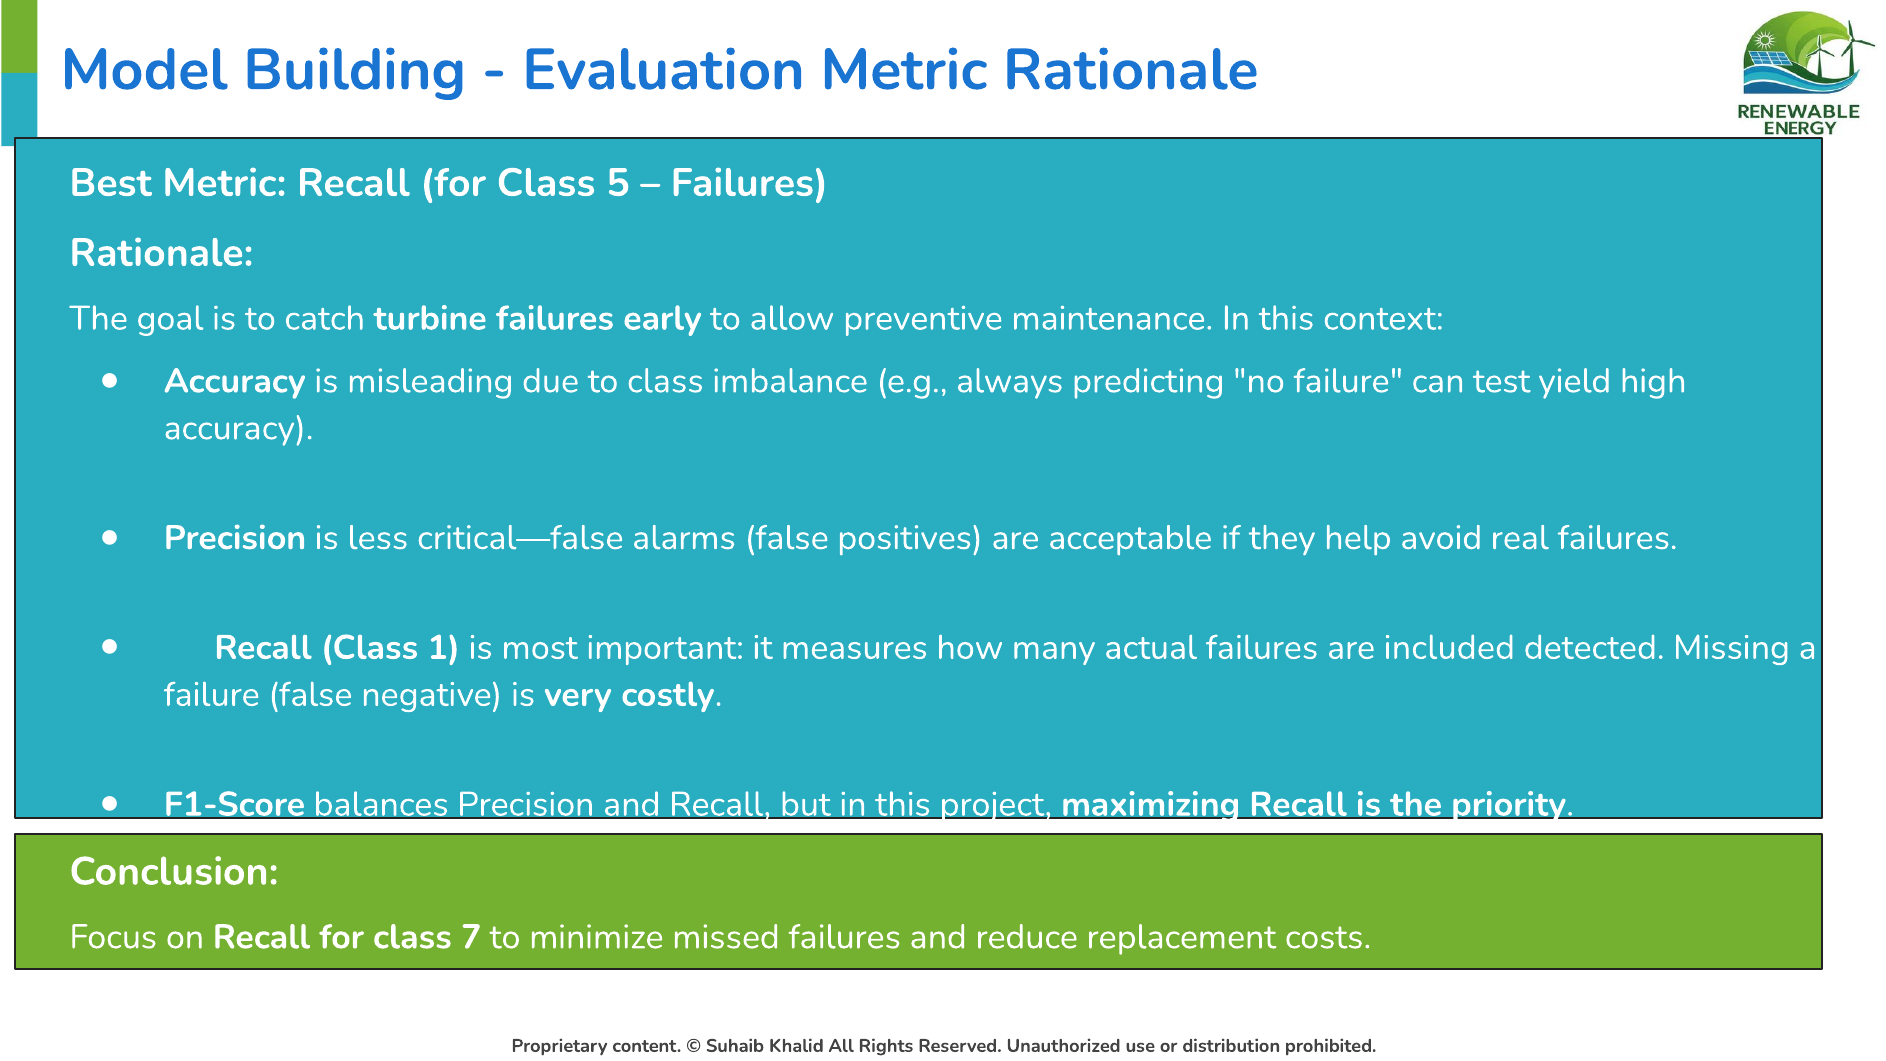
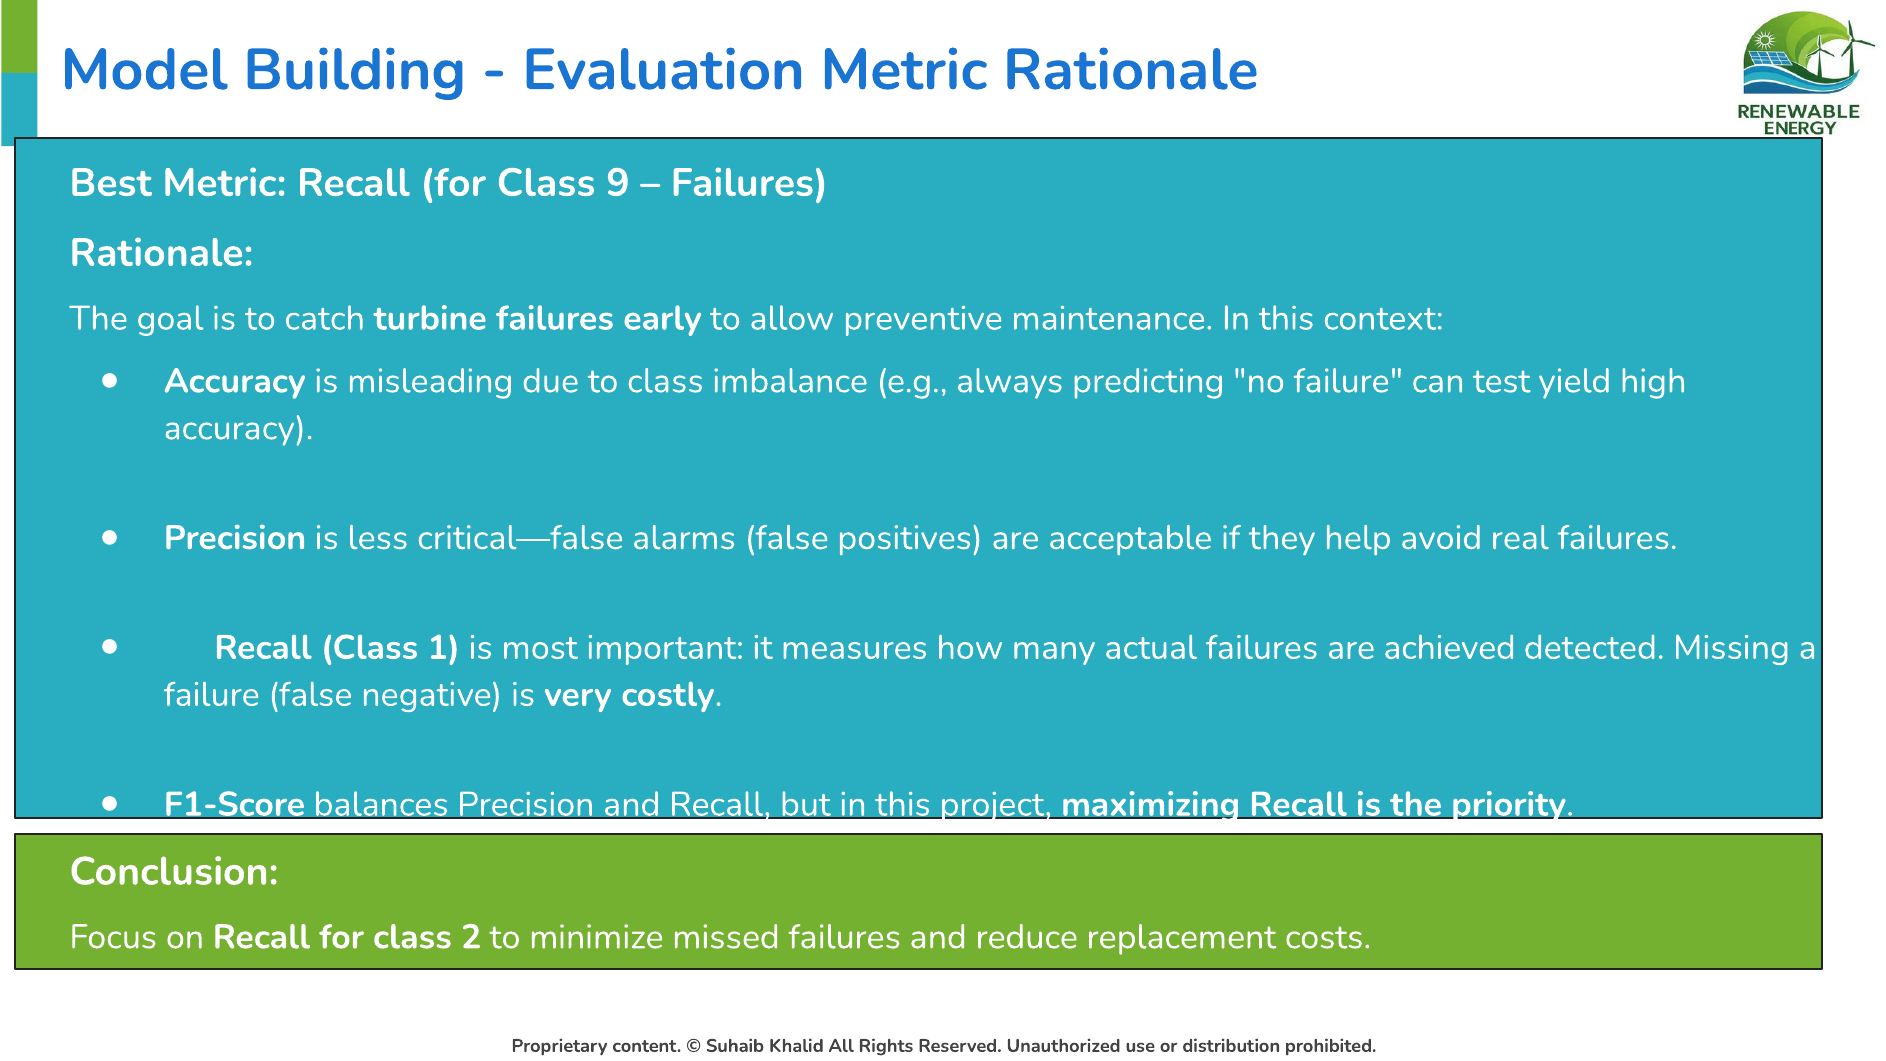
5: 5 -> 9 (618, 183)
included: included -> achieved (1450, 648)
7: 7 -> 2 (471, 937)
